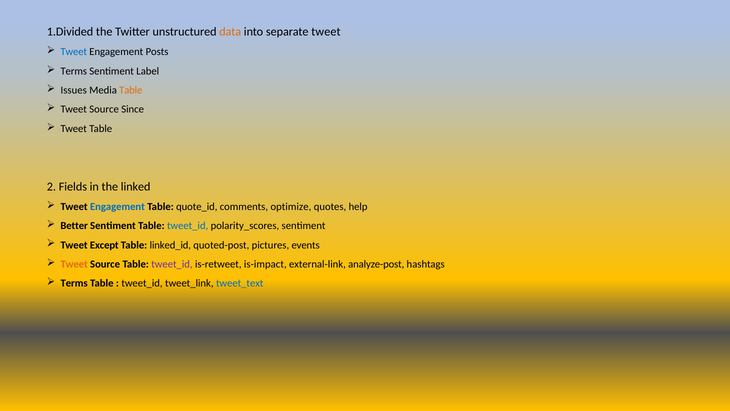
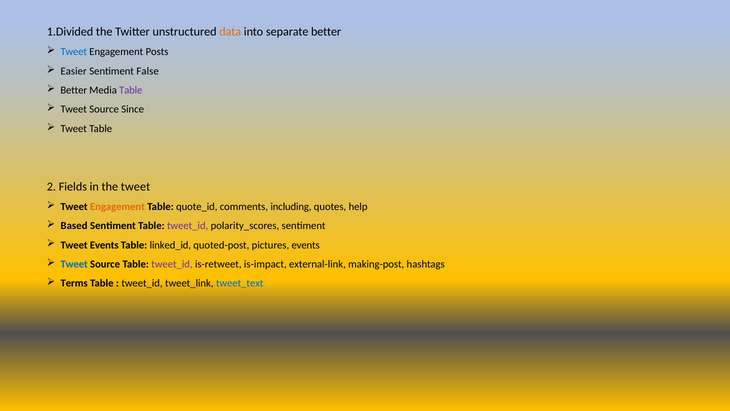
separate tweet: tweet -> better (326, 32)
Terms: Terms -> Easier (74, 71)
Label: Label -> False (148, 71)
Issues: Issues -> Better (74, 90)
Table colour: orange -> purple (131, 90)
the linked: linked -> tweet (136, 187)
Engagement colour: blue -> orange (117, 207)
optimize: optimize -> including (291, 207)
Better: Better -> Based (74, 226)
tweet_id colour: blue -> purple (188, 226)
Tweet Except: Except -> Events (104, 245)
Tweet colour: orange -> blue (74, 264)
analyze-post: analyze-post -> making-post (376, 264)
